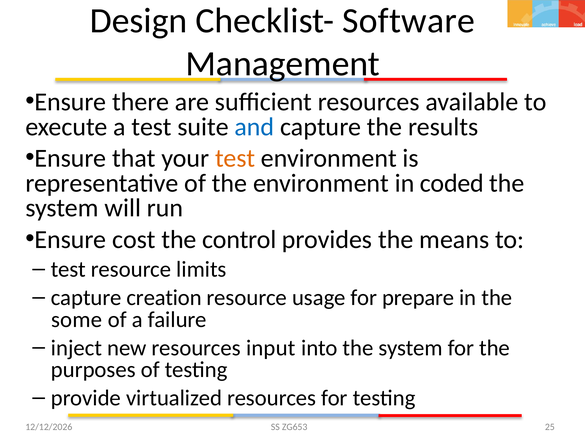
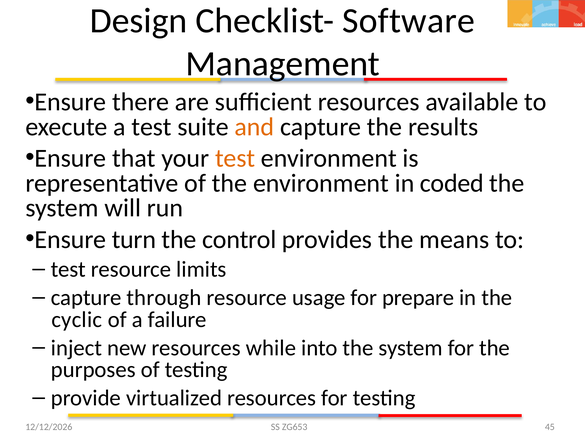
and colour: blue -> orange (254, 127)
cost: cost -> turn (134, 240)
creation: creation -> through (164, 298)
some: some -> cyclic (77, 320)
input: input -> while (271, 348)
25: 25 -> 45 (550, 428)
